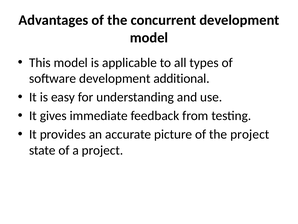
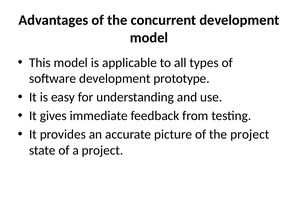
additional: additional -> prototype (182, 78)
